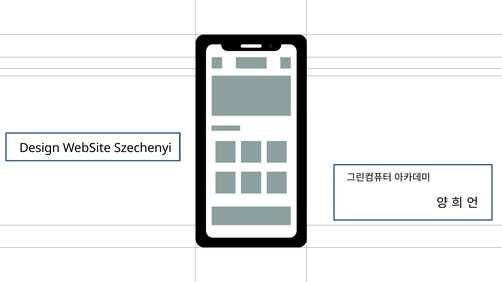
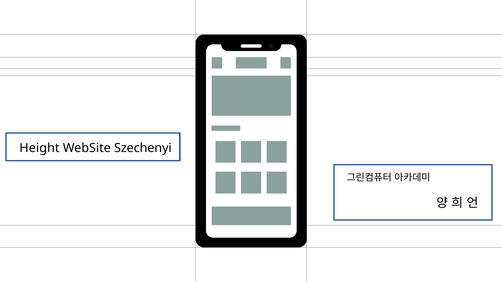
Design: Design -> Height (39, 148)
